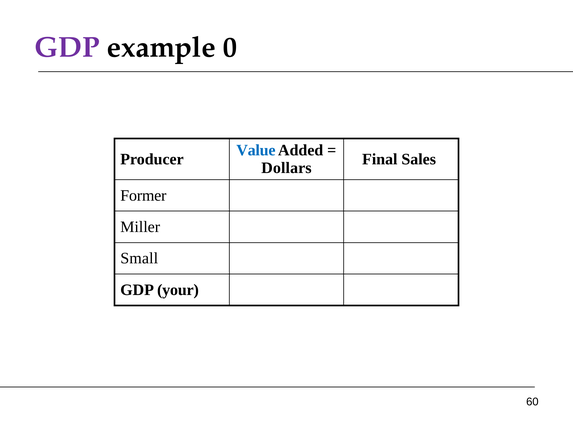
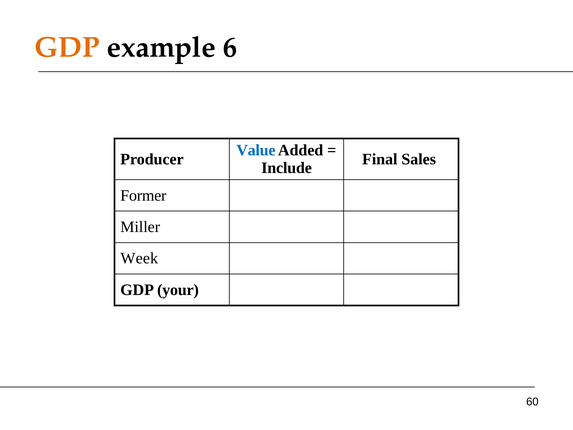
GDP colour: purple -> orange (67, 47)
0: 0 -> 6 (230, 47)
Dollars: Dollars -> Include (287, 168)
Small: Small -> Week (139, 258)
